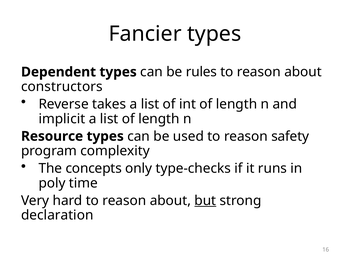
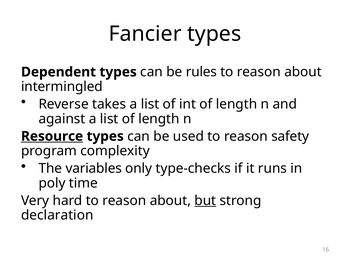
constructors: constructors -> intermingled (62, 87)
implicit: implicit -> against (62, 119)
Resource underline: none -> present (52, 137)
concepts: concepts -> variables (94, 169)
